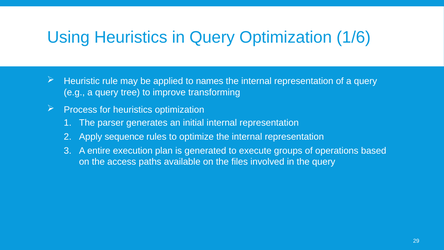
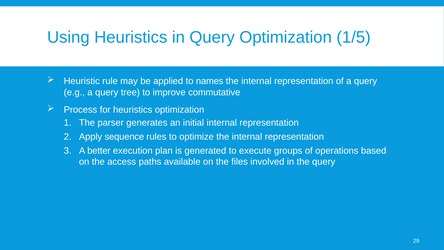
1/6: 1/6 -> 1/5 (354, 37)
transforming: transforming -> commutative (214, 92)
entire: entire -> better (99, 151)
